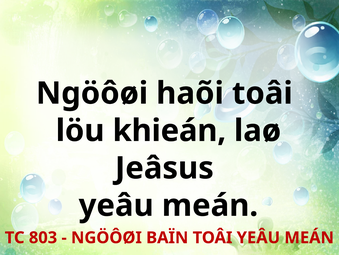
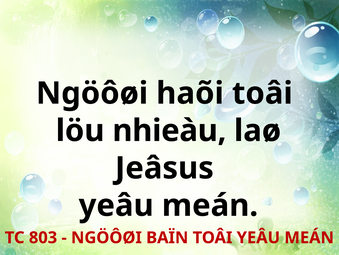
khieán: khieán -> nhieàu (169, 130)
